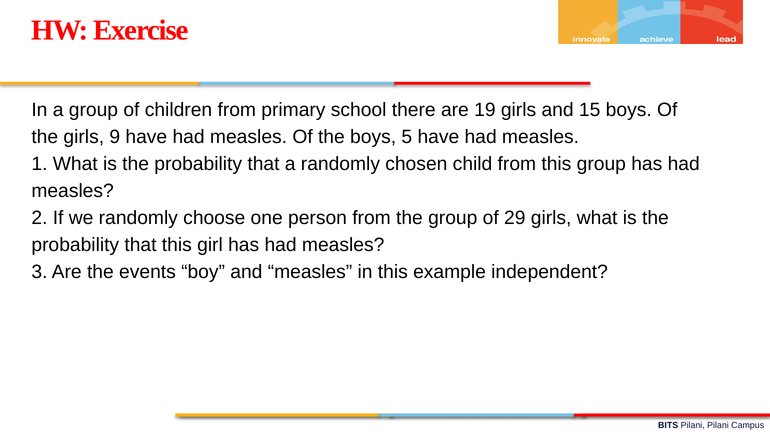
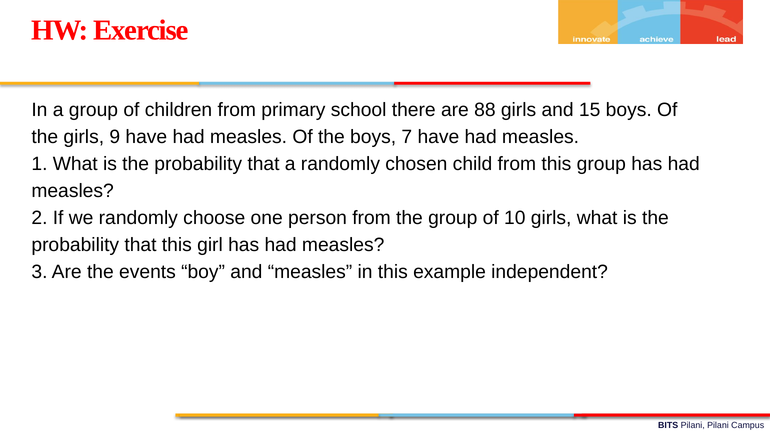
19: 19 -> 88 (485, 110)
5: 5 -> 7 (407, 137)
29: 29 -> 10 (515, 218)
